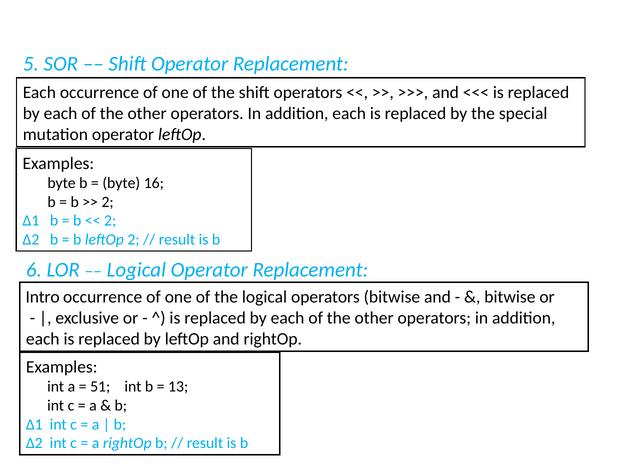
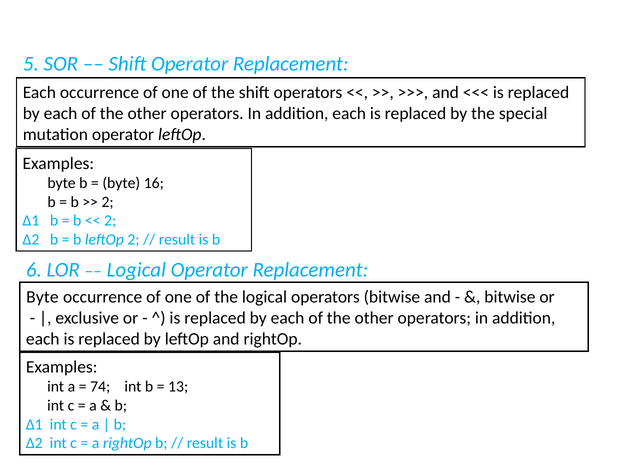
Intro: Intro -> Byte (42, 297)
51: 51 -> 74 (100, 387)
